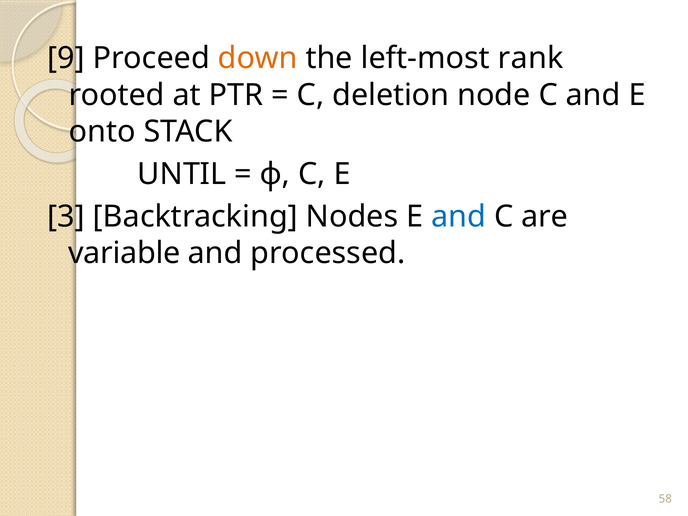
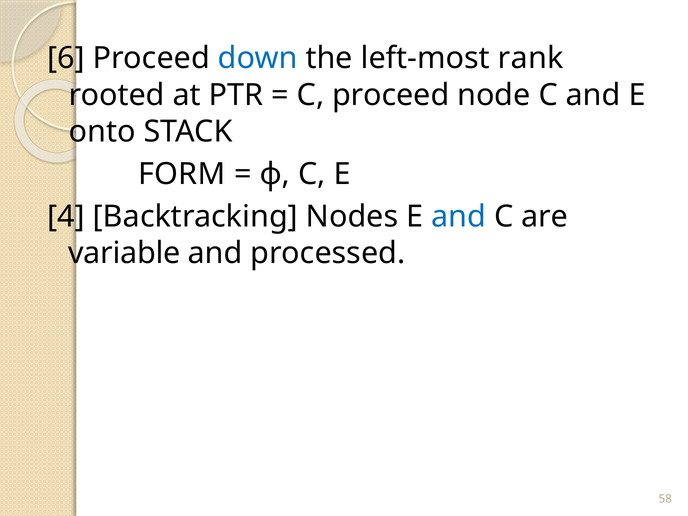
9: 9 -> 6 (66, 58)
down colour: orange -> blue (258, 58)
C deletion: deletion -> proceed (391, 95)
UNTIL: UNTIL -> FORM (182, 174)
3: 3 -> 4 (66, 217)
